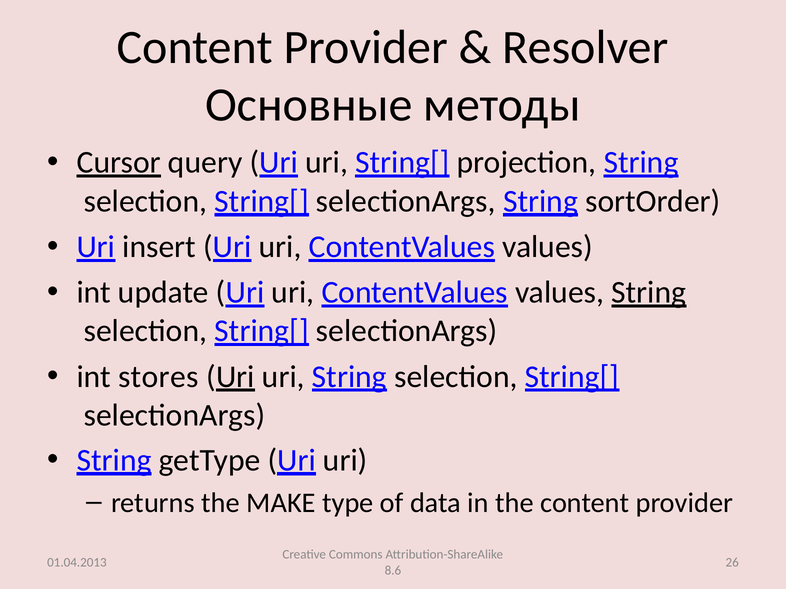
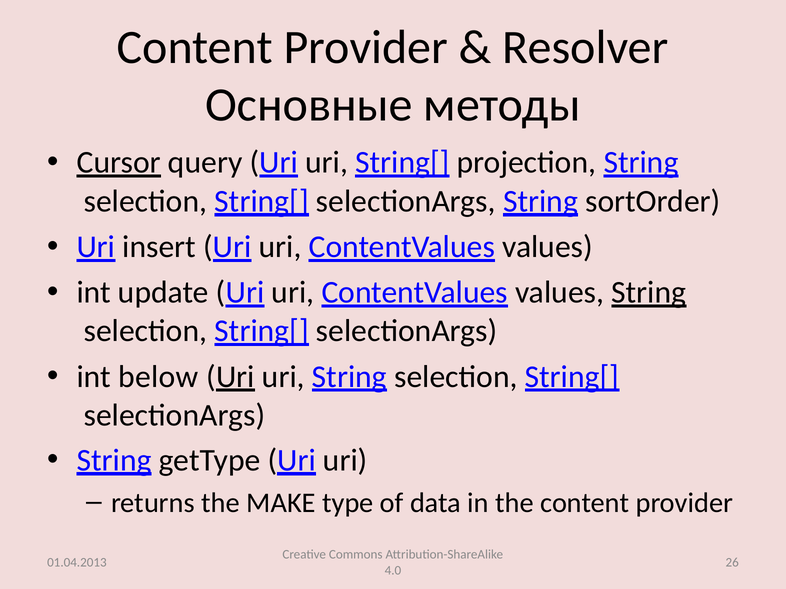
stores: stores -> below (158, 377)
8.6: 8.6 -> 4.0 (393, 571)
